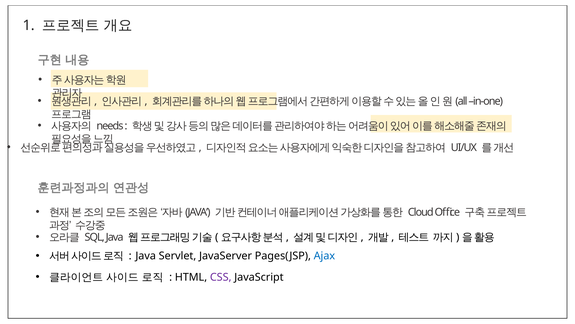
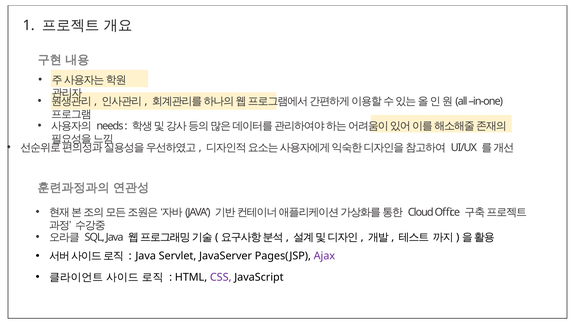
Ajax colour: blue -> purple (324, 256)
